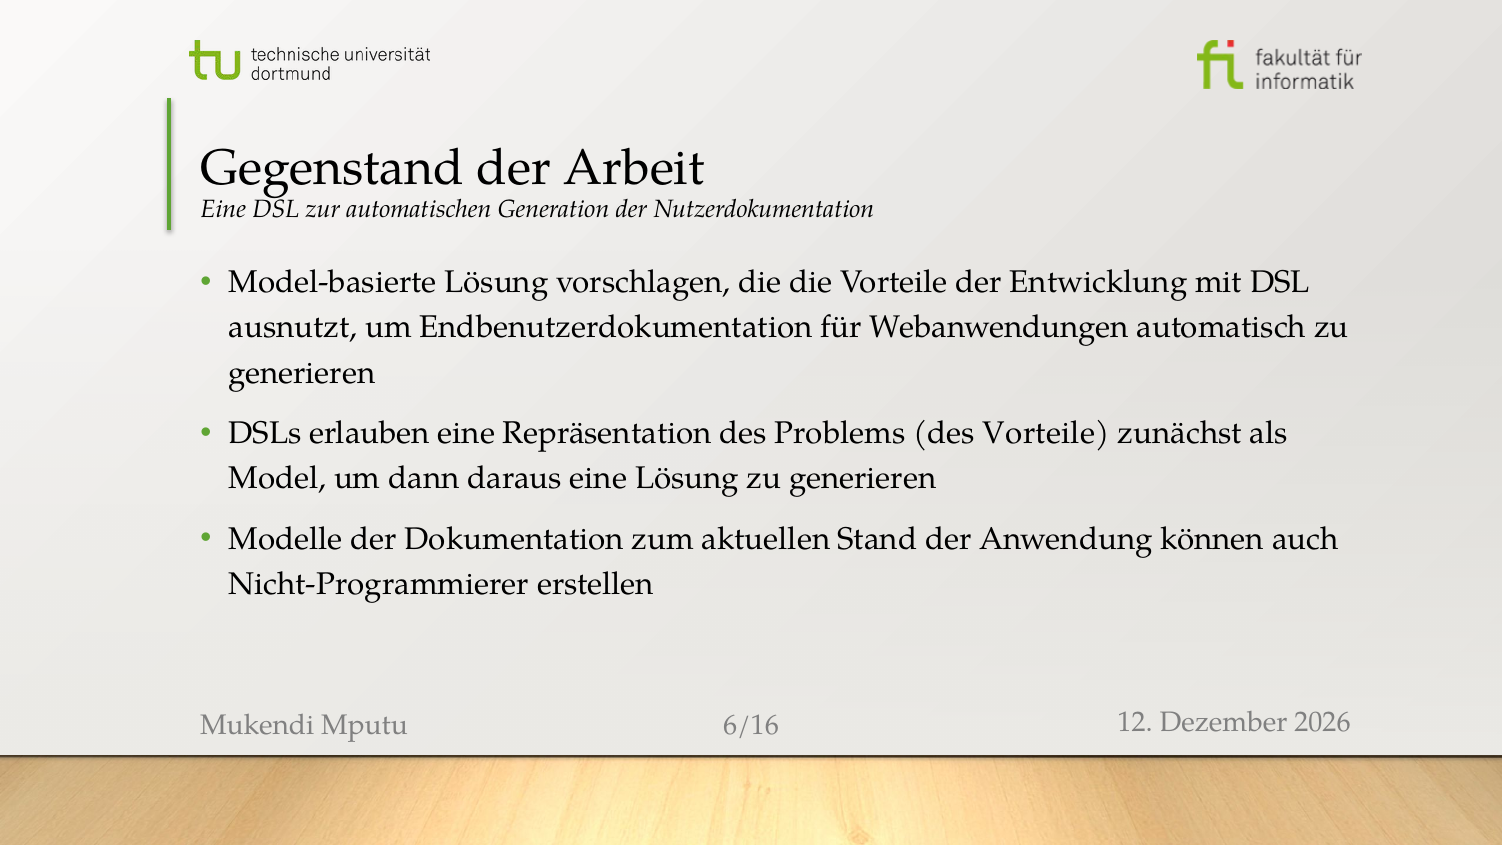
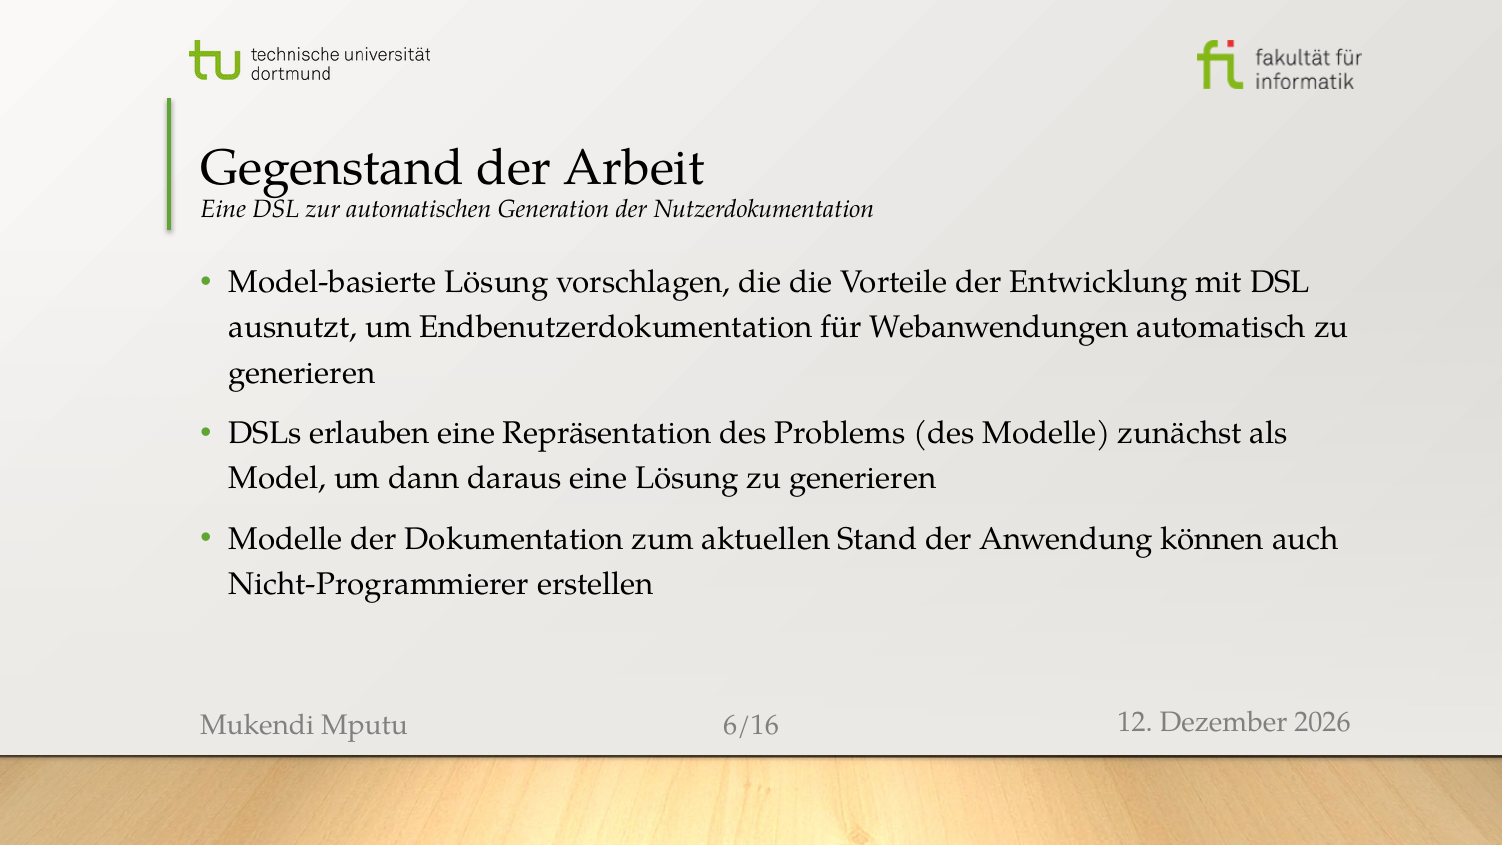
des Vorteile: Vorteile -> Modelle (1047, 433)
